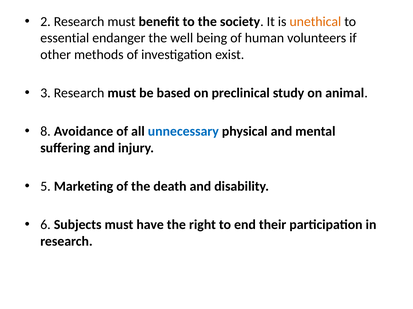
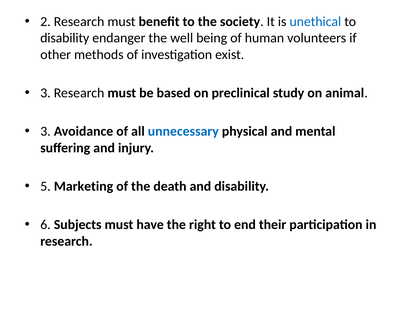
unethical colour: orange -> blue (315, 22)
essential: essential -> disability (65, 38)
8: 8 -> 3 (45, 132)
